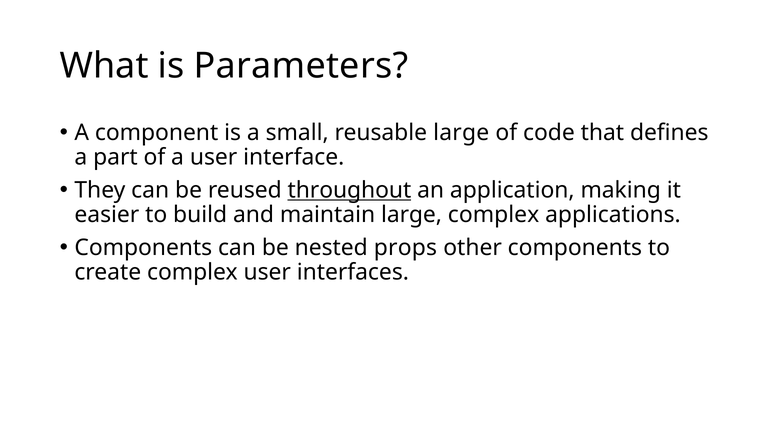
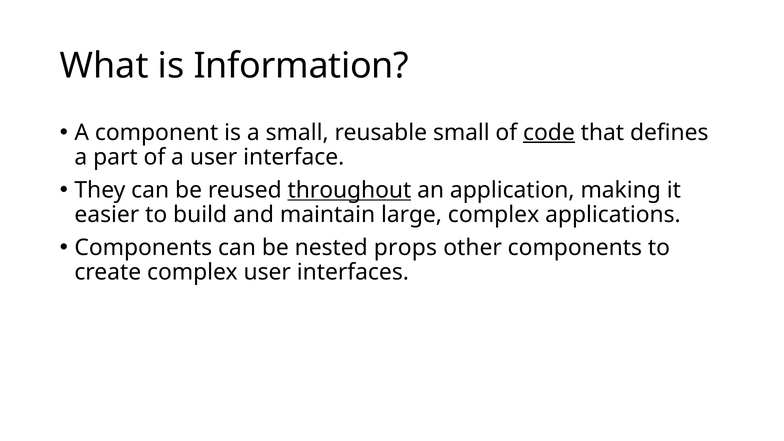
Parameters: Parameters -> Information (301, 66)
reusable large: large -> small (461, 133)
code underline: none -> present (549, 133)
